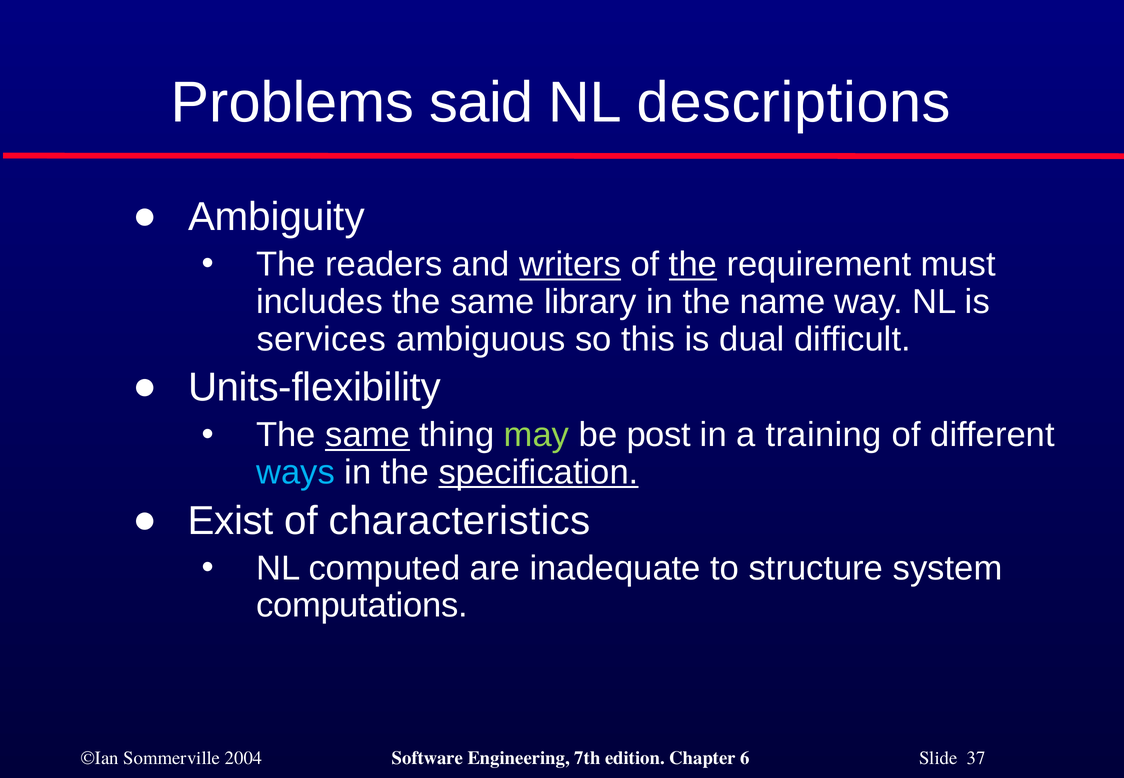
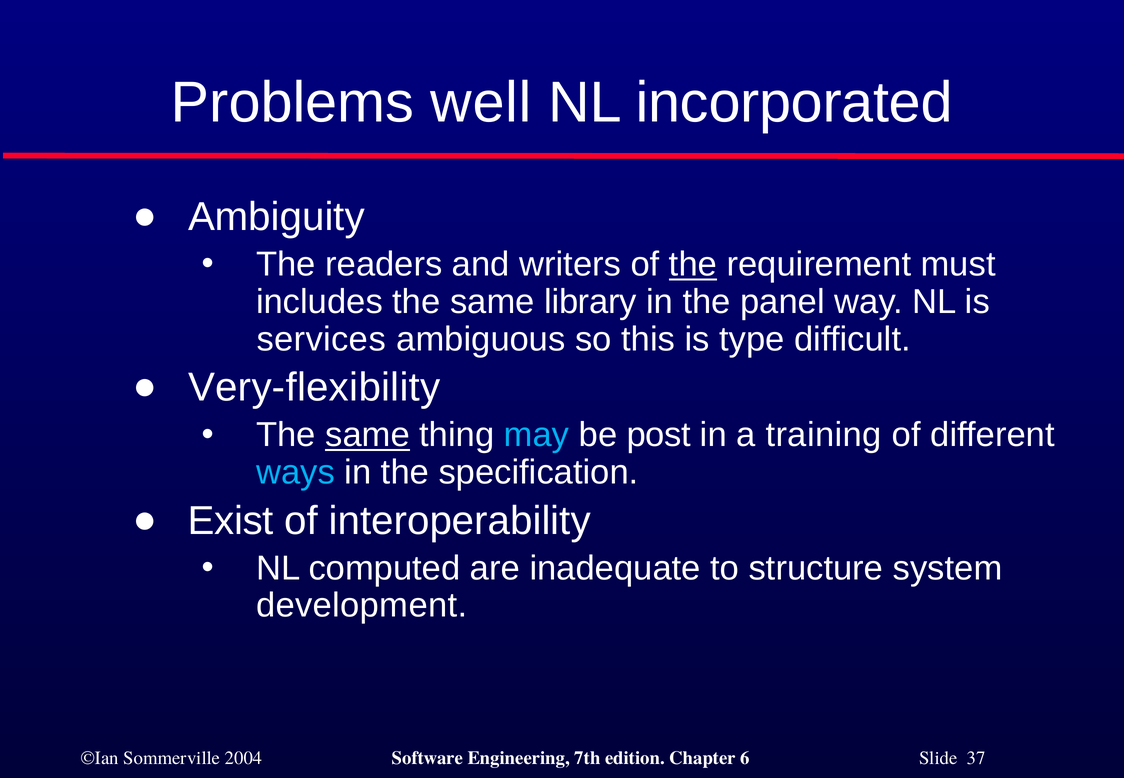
said: said -> well (481, 103)
descriptions: descriptions -> incorporated (794, 103)
writers underline: present -> none (570, 265)
name: name -> panel (783, 302)
dual: dual -> type (752, 339)
Units-flexibility: Units-flexibility -> Very-flexibility (314, 388)
may colour: light green -> light blue (537, 435)
specification underline: present -> none (539, 472)
characteristics: characteristics -> interoperability (460, 521)
computations: computations -> development (362, 606)
